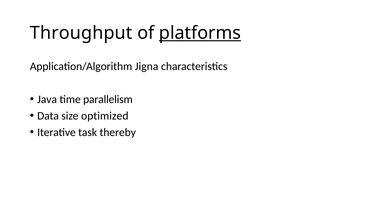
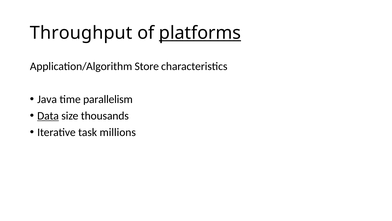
Jigna: Jigna -> Store (147, 66)
Data underline: none -> present (48, 116)
optimized: optimized -> thousands (105, 116)
thereby: thereby -> millions (118, 132)
